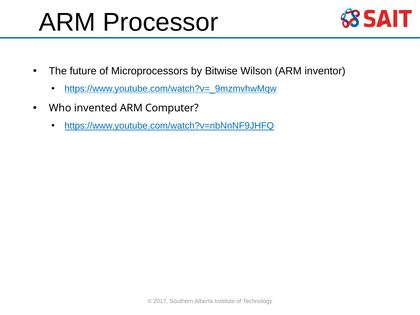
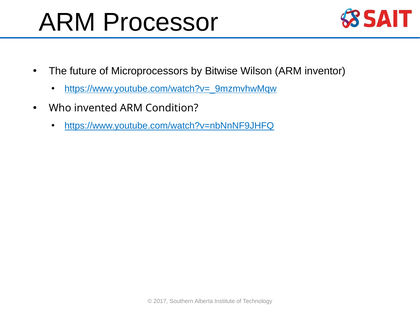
Computer: Computer -> Condition (172, 108)
